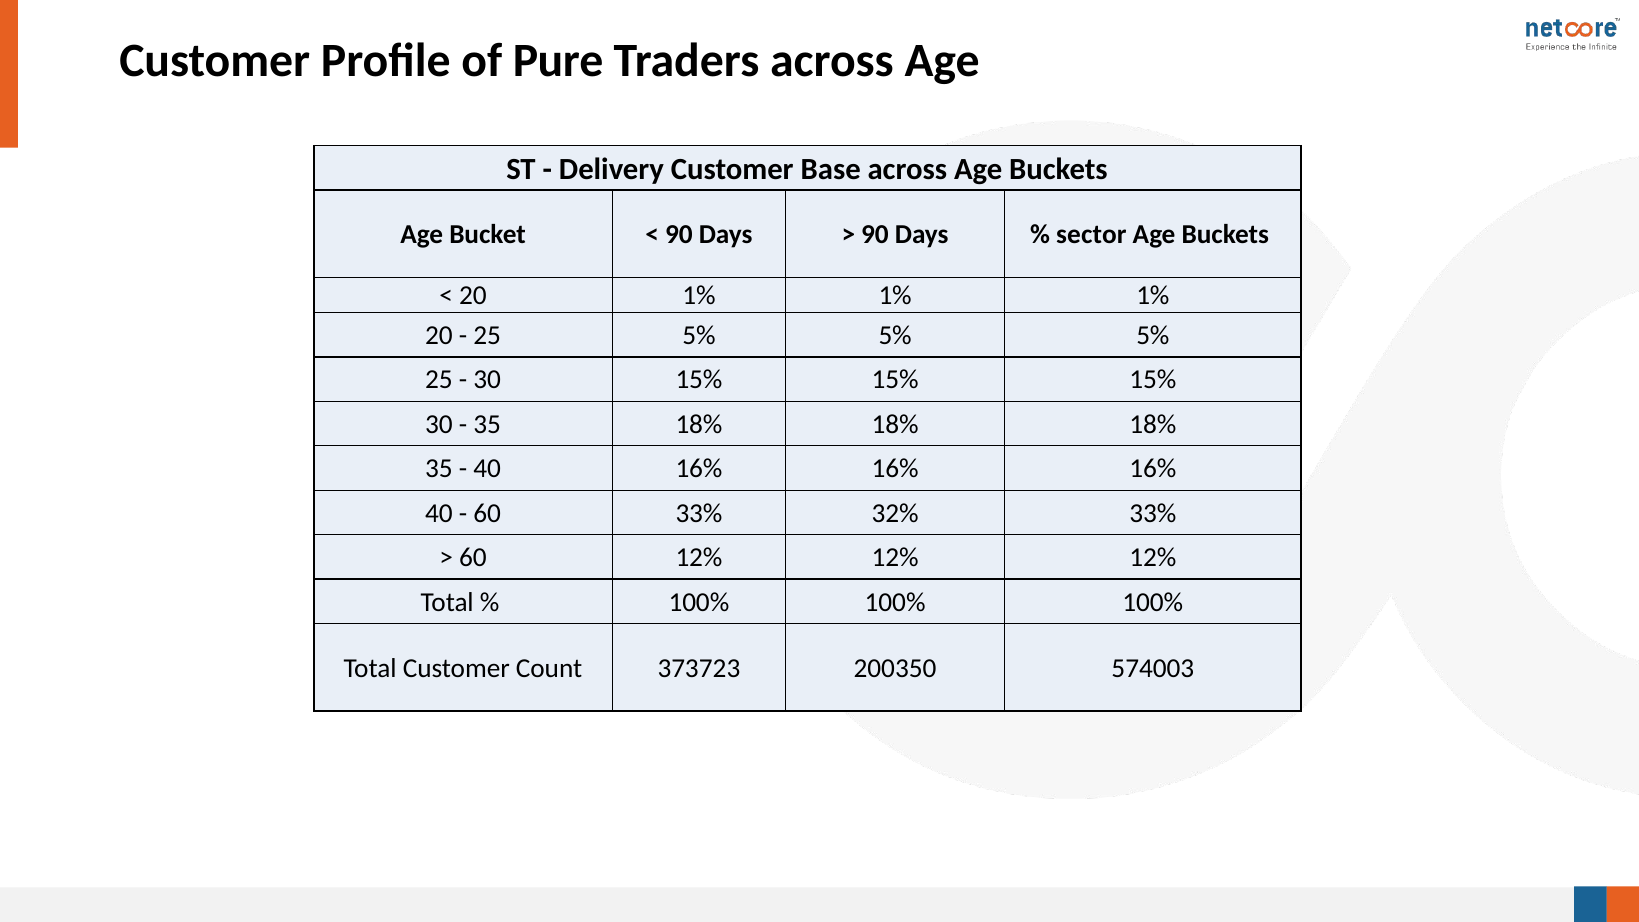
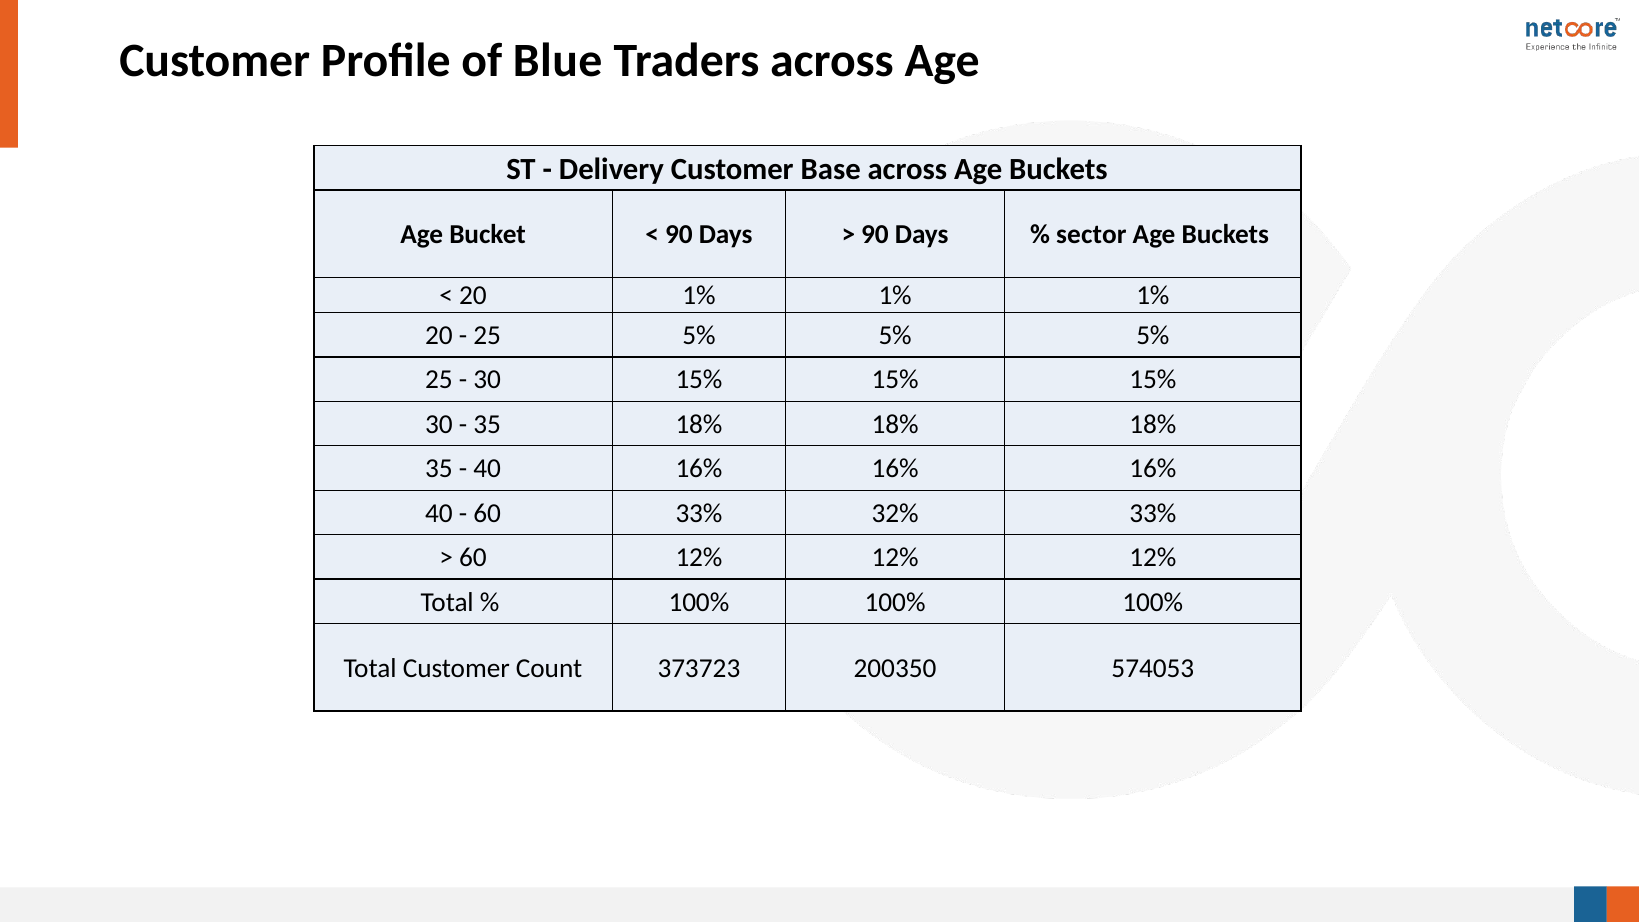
Pure: Pure -> Blue (558, 61)
574003: 574003 -> 574053 (1153, 668)
